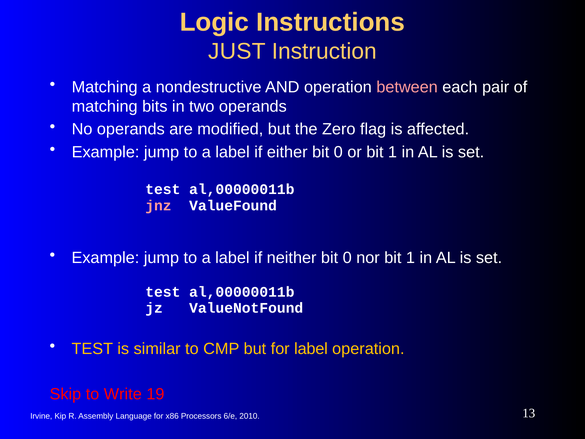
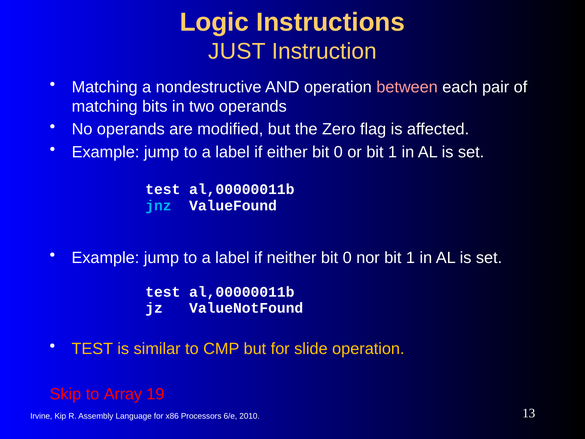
jnz colour: pink -> light blue (158, 205)
for label: label -> slide (311, 349)
Write: Write -> Array (123, 394)
